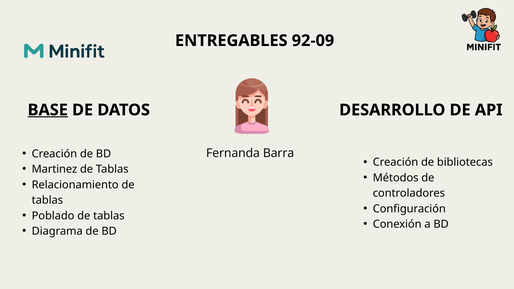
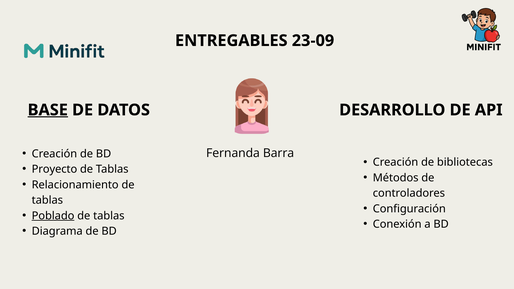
92-09: 92-09 -> 23-09 (313, 41)
Martinez: Martinez -> Proyecto (54, 169)
Poblado underline: none -> present (53, 216)
